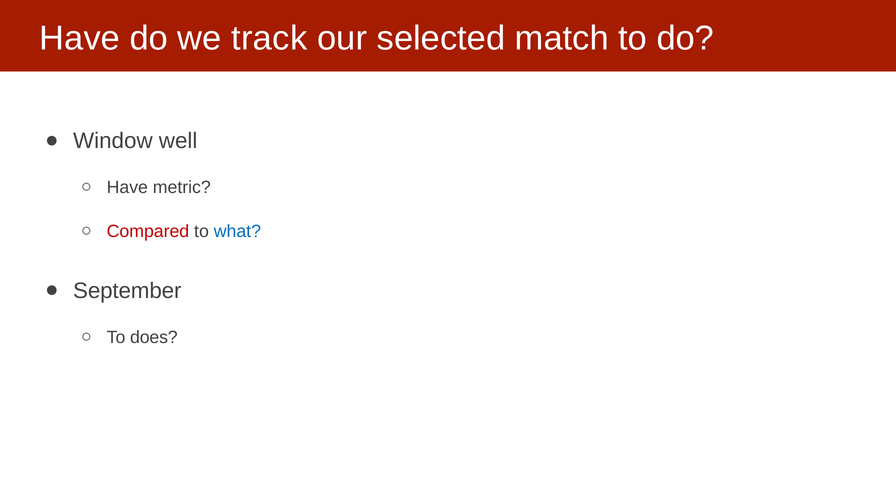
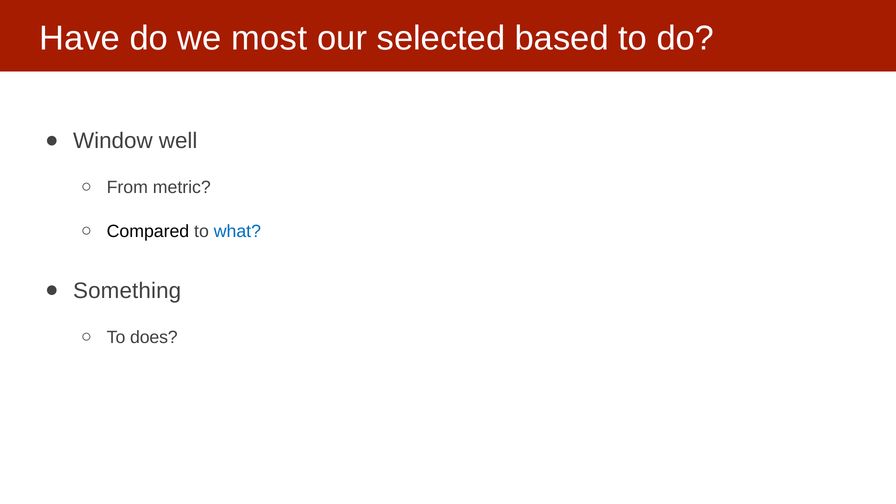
track: track -> most (269, 38)
match: match -> based (562, 38)
Have: Have -> From (127, 187)
Compared colour: red -> black (148, 231)
September: September -> Something (127, 291)
